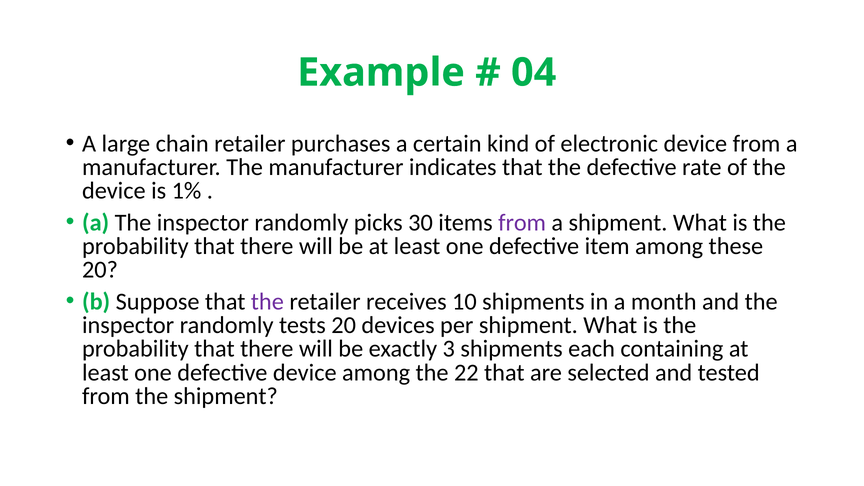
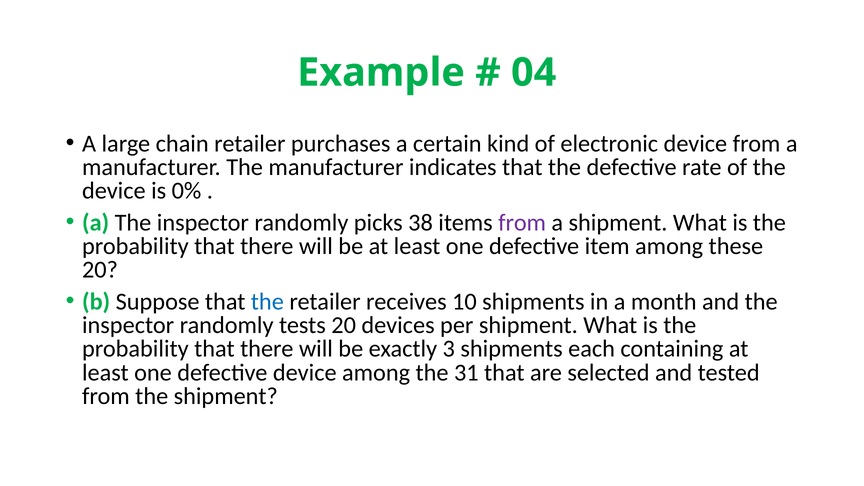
1%: 1% -> 0% (186, 191)
30: 30 -> 38 (421, 223)
the colour: purple -> blue (267, 302)
22: 22 -> 31 (466, 373)
